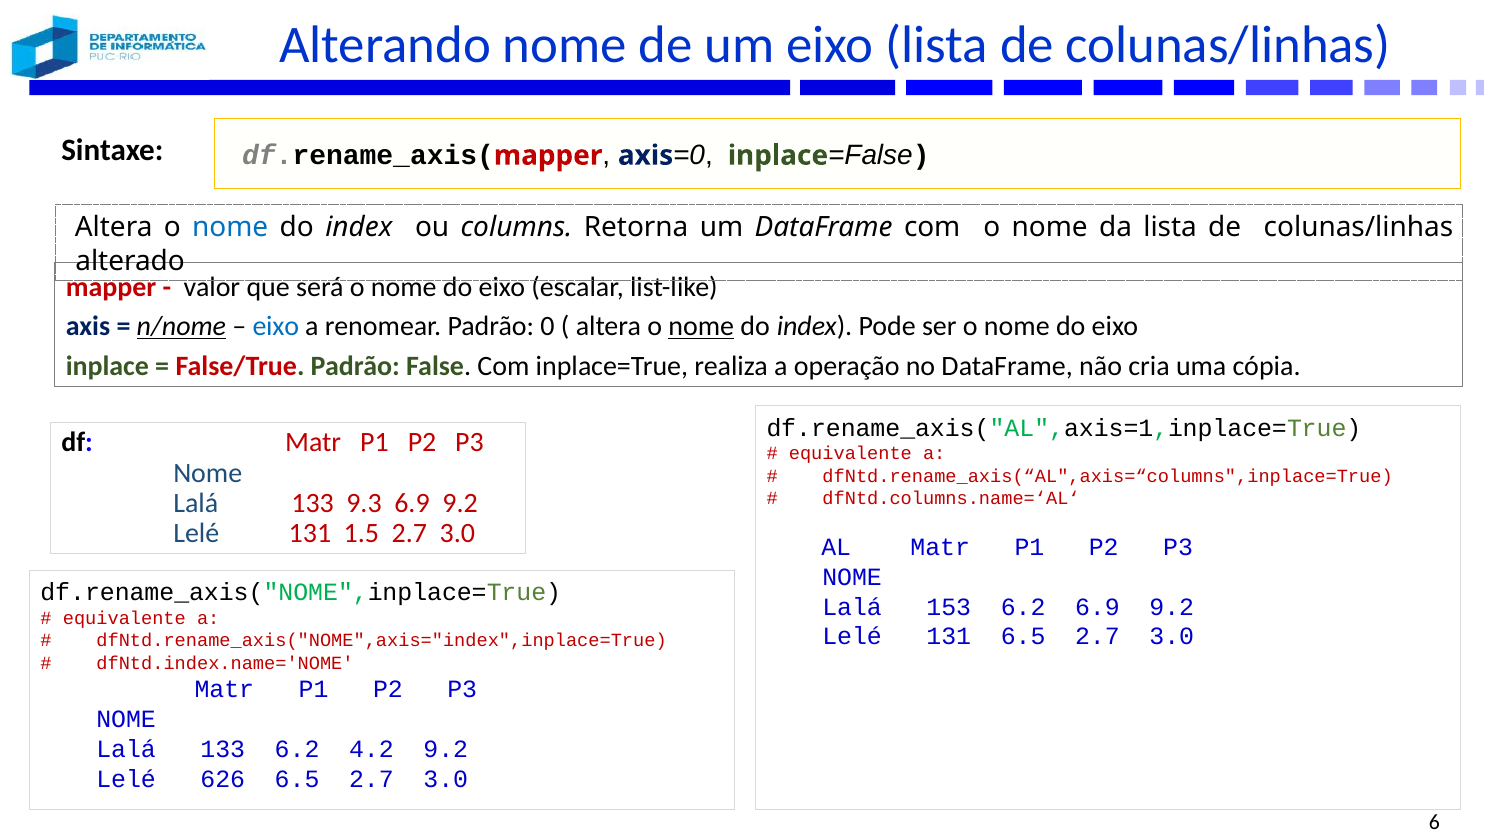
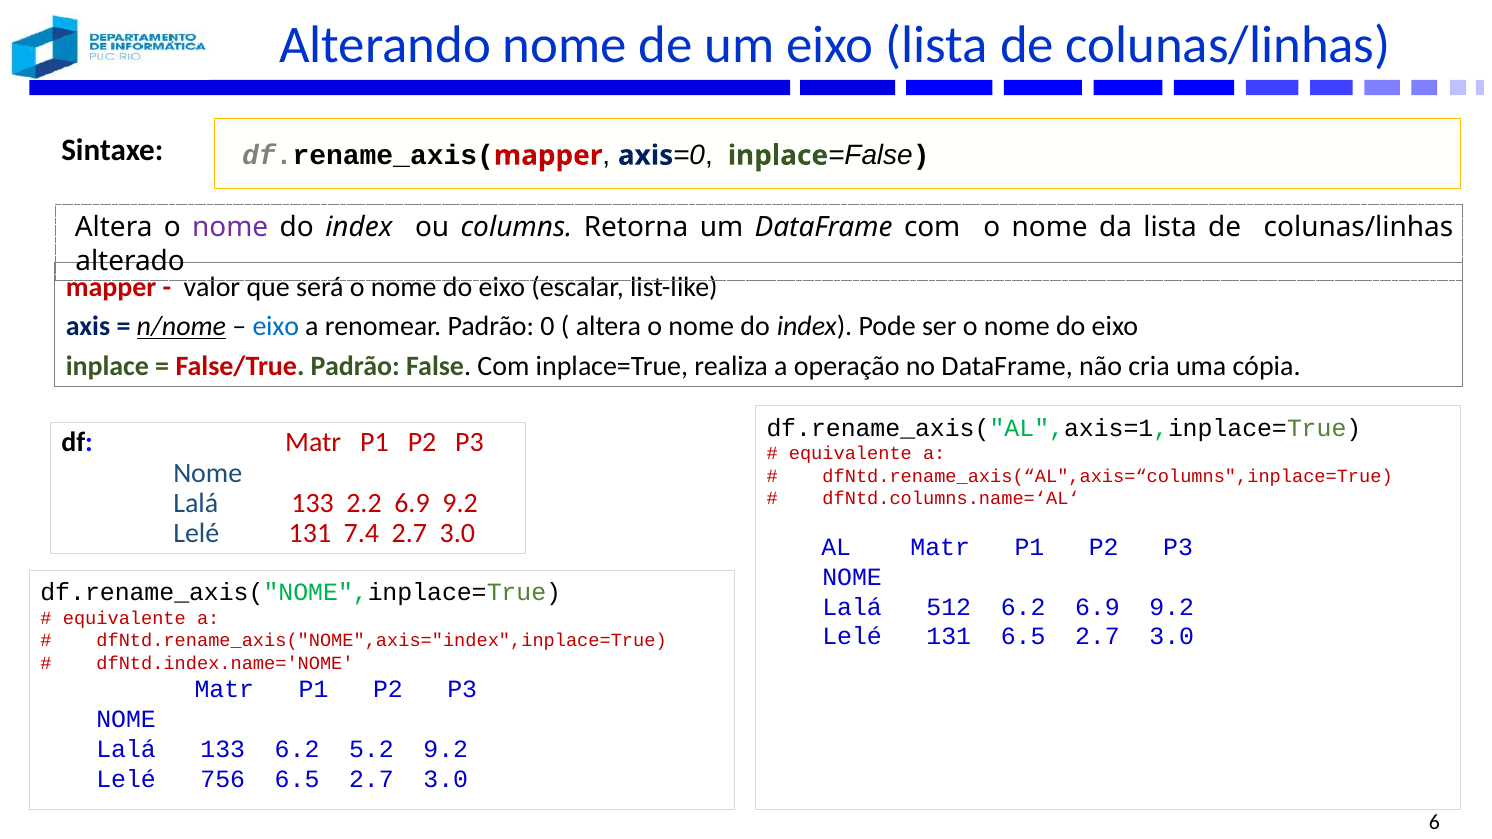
nome colour: blue -> purple (230, 228)
nome underline: present -> none (701, 327)
9.3: 9.3 -> 2.2 (364, 503)
1.5: 1.5 -> 7.4 (361, 533)
153: 153 -> 512 (949, 607)
4.2: 4.2 -> 5.2 (371, 749)
626: 626 -> 756 (223, 779)
